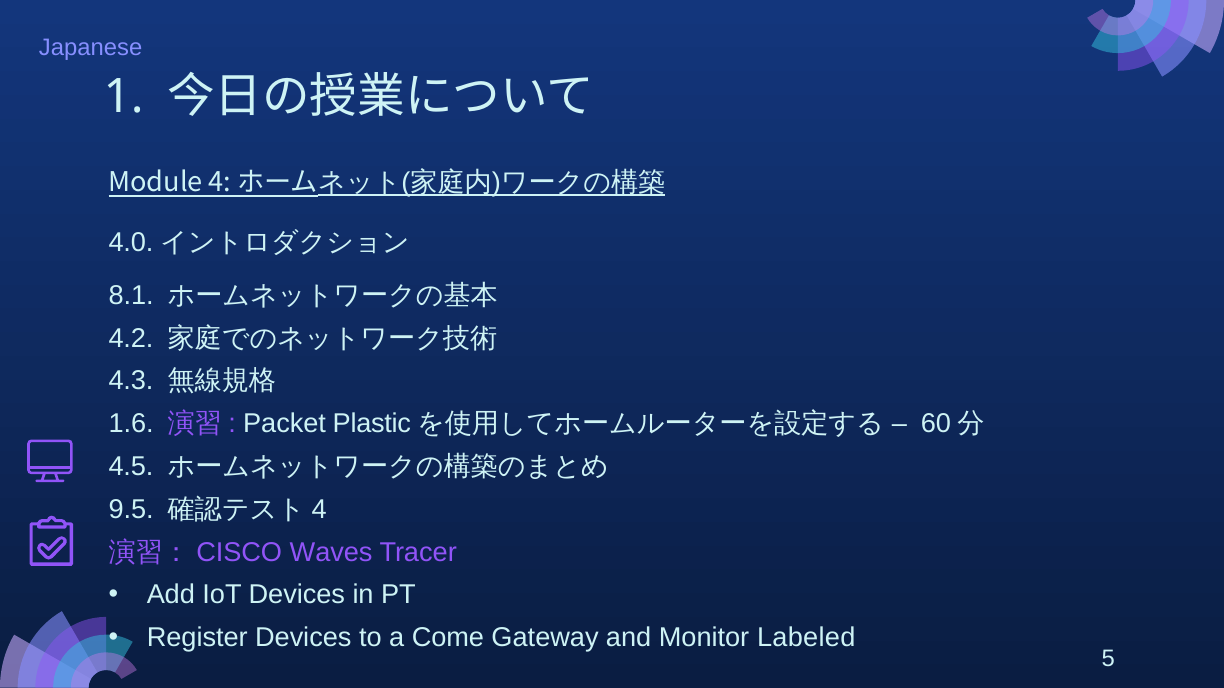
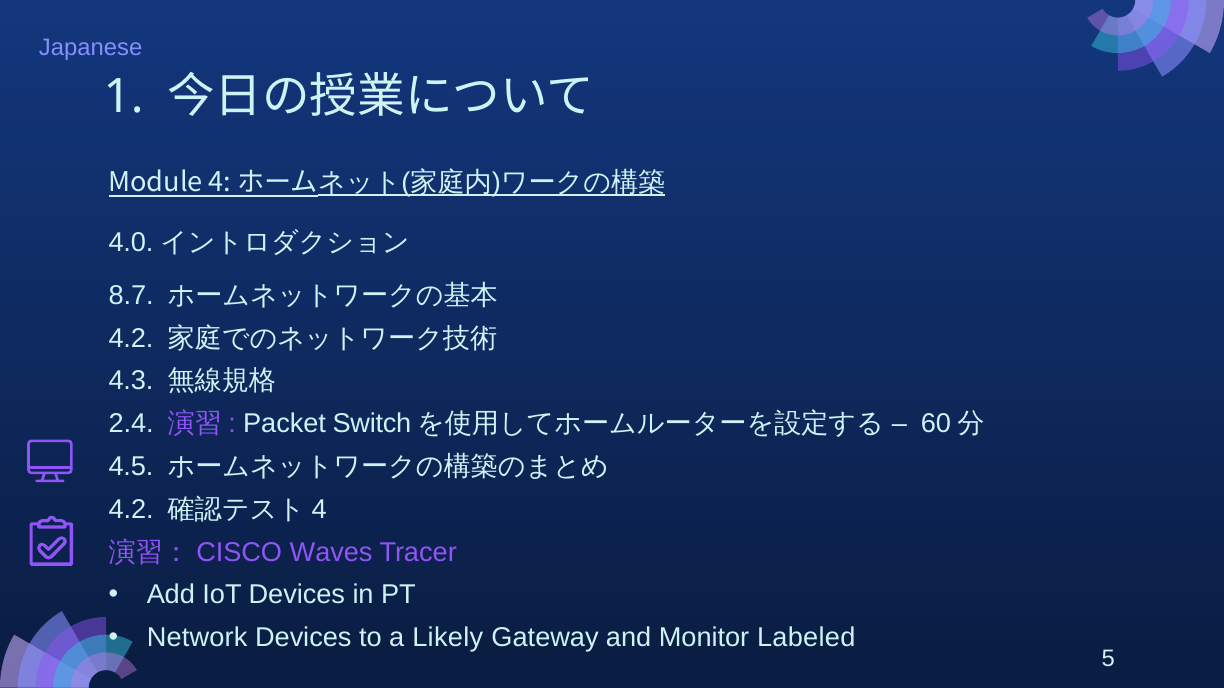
8.1: 8.1 -> 8.7 (131, 296)
1.6: 1.6 -> 2.4 (131, 424)
Plastic: Plastic -> Switch (372, 424)
9.5: 9.5 -> 4.2 (131, 510)
Register: Register -> Network (197, 638)
Come: Come -> Likely (448, 638)
